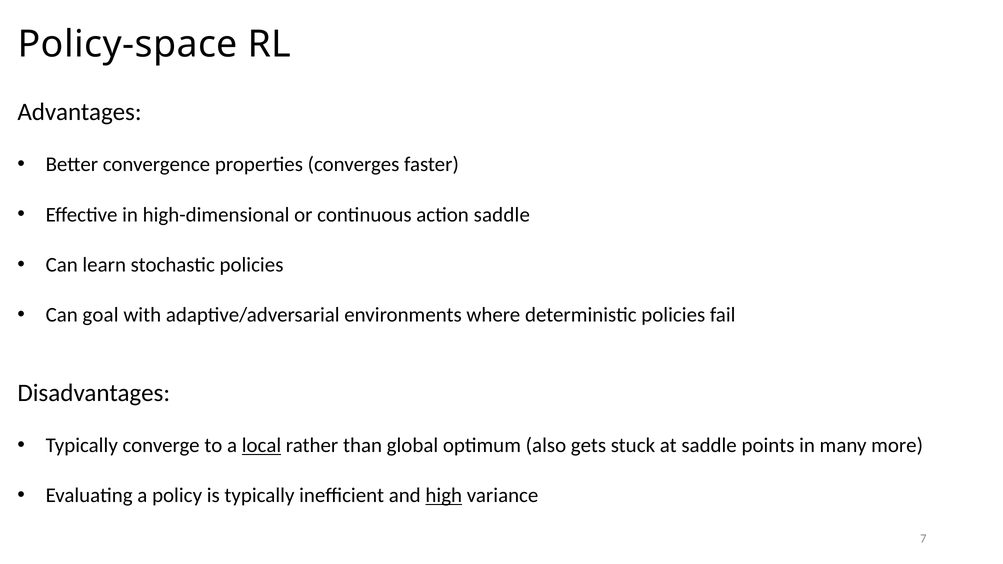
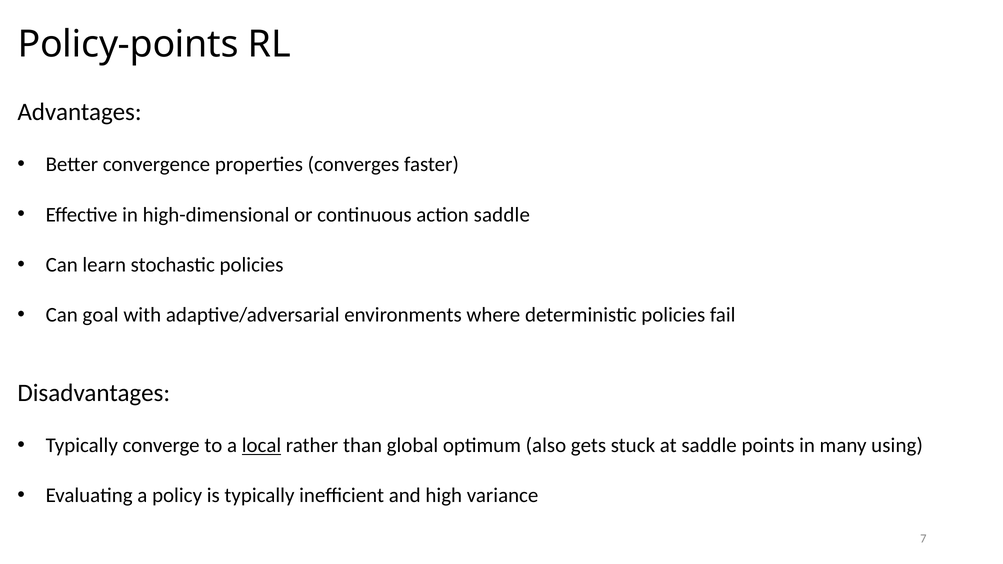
Policy-space: Policy-space -> Policy-points (128, 44)
more: more -> using (897, 446)
high underline: present -> none (444, 496)
